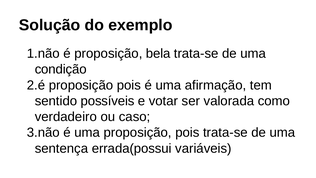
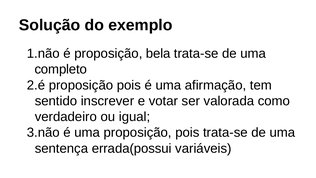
condição: condição -> completo (61, 69)
possíveis: possíveis -> inscrever (107, 101)
caso: caso -> igual (135, 117)
